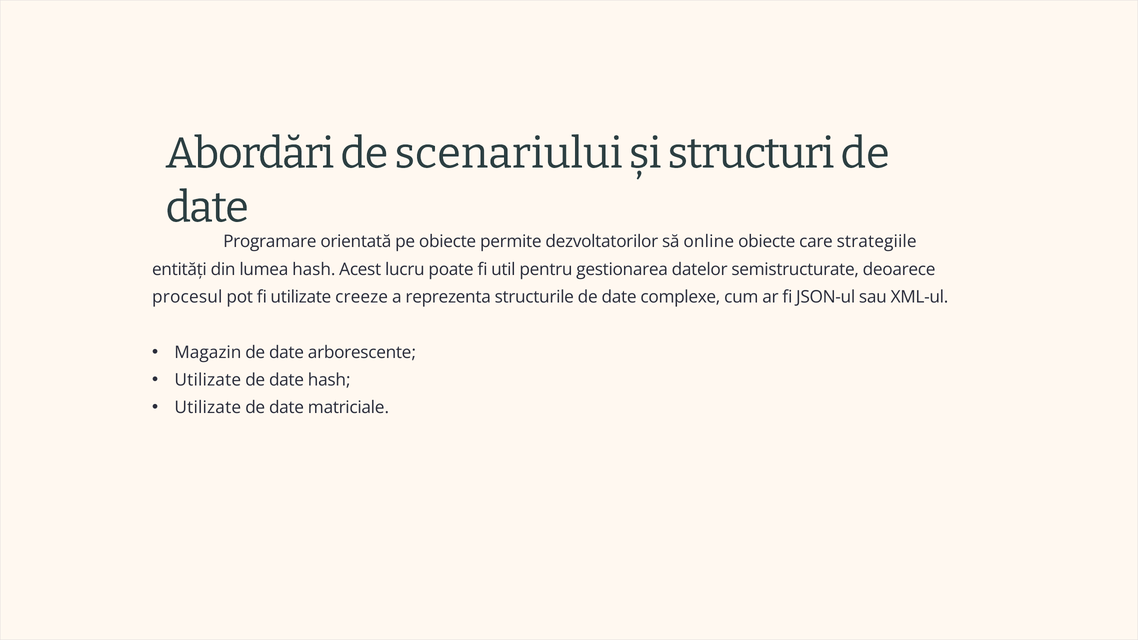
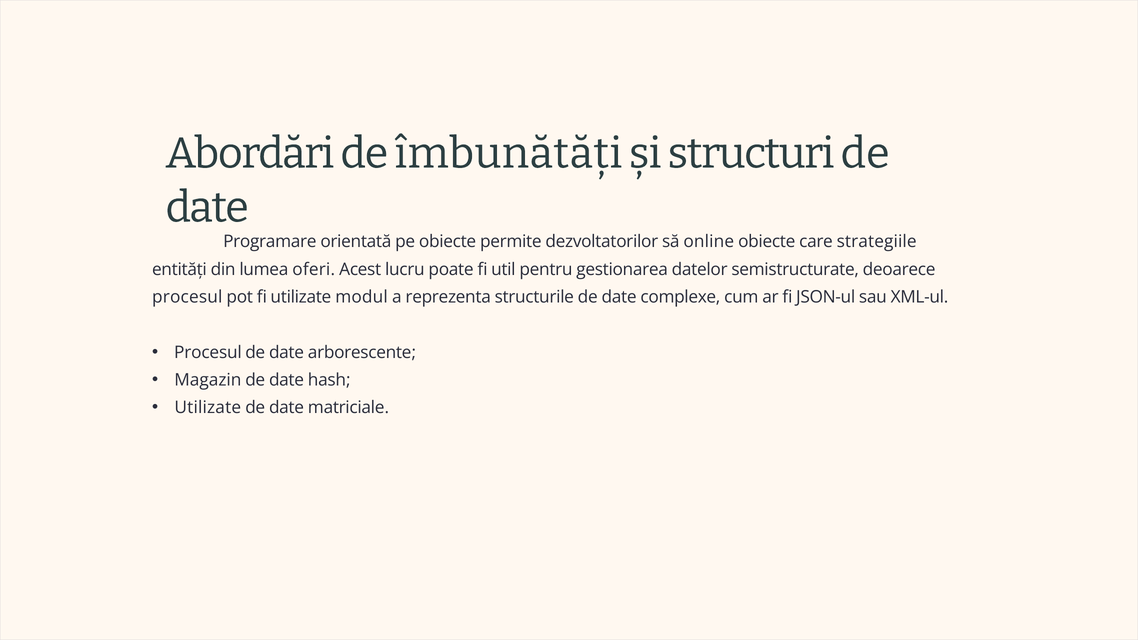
scenariului: scenariului -> îmbunătăți (508, 153)
lumea hash: hash -> oferi (314, 269)
creeze: creeze -> modul (362, 297)
Magazin: Magazin -> Procesul (208, 352)
Utilizate: Utilizate -> Magazin (208, 380)
